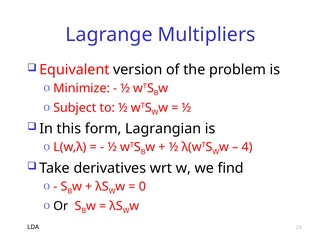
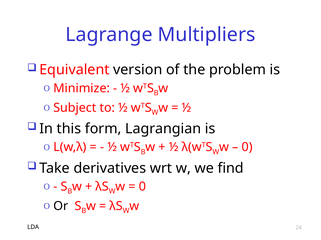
4: 4 -> 0 (247, 148)
